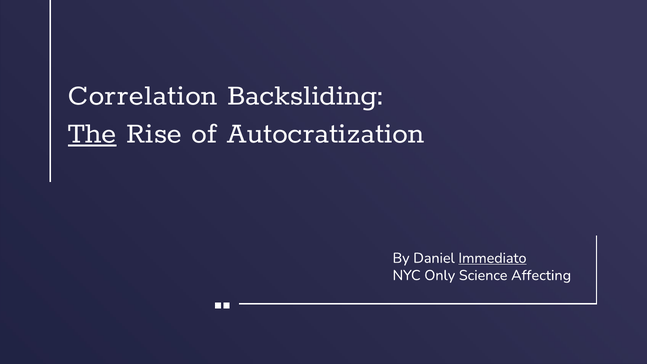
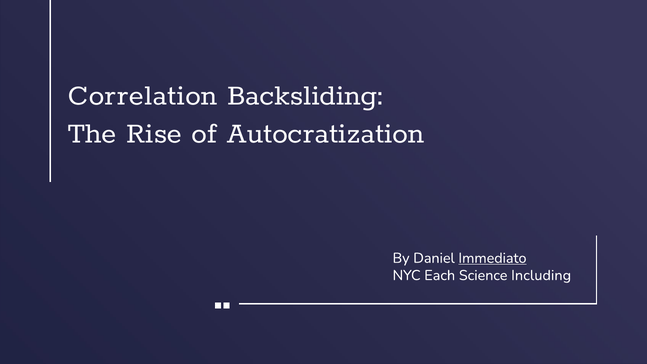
The underline: present -> none (92, 132)
Only: Only -> Each (440, 275)
Affecting: Affecting -> Including (541, 275)
